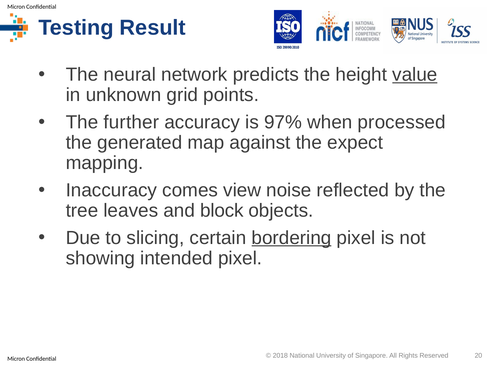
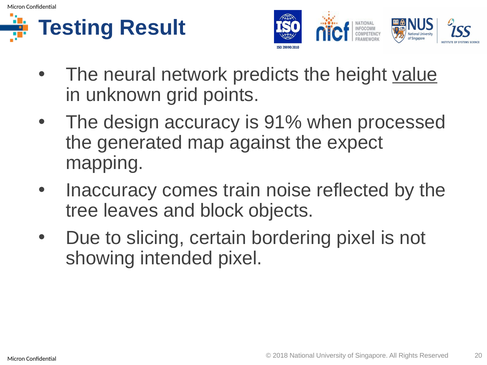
further: further -> design (131, 122)
97%: 97% -> 91% (283, 122)
view: view -> train (242, 190)
bordering underline: present -> none (291, 238)
